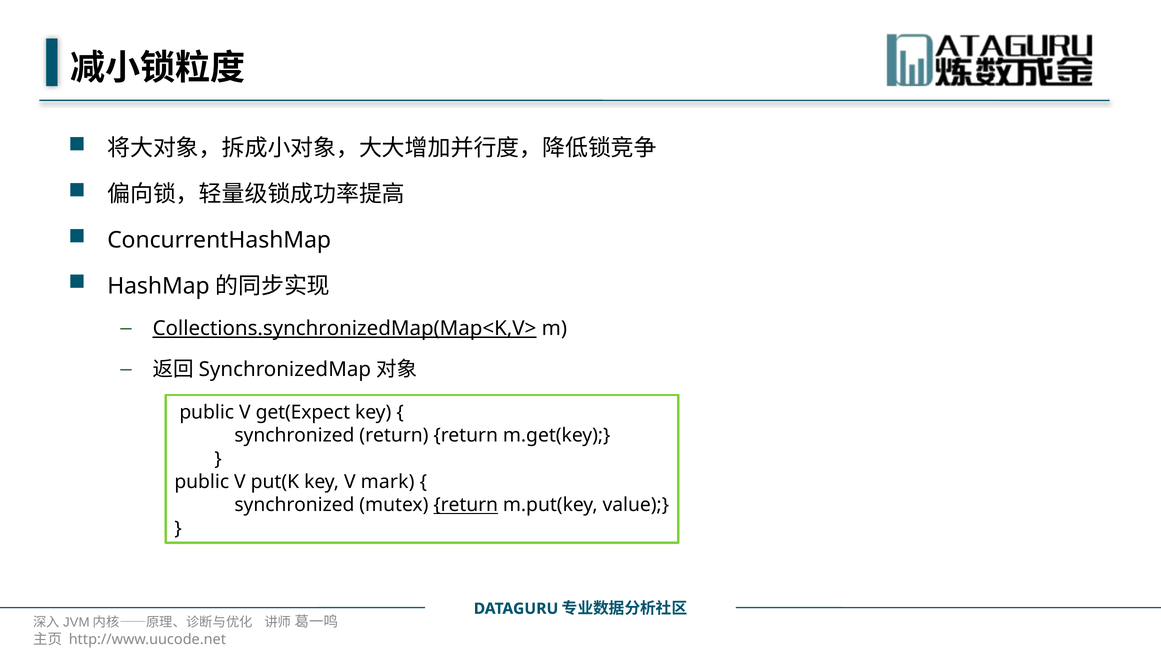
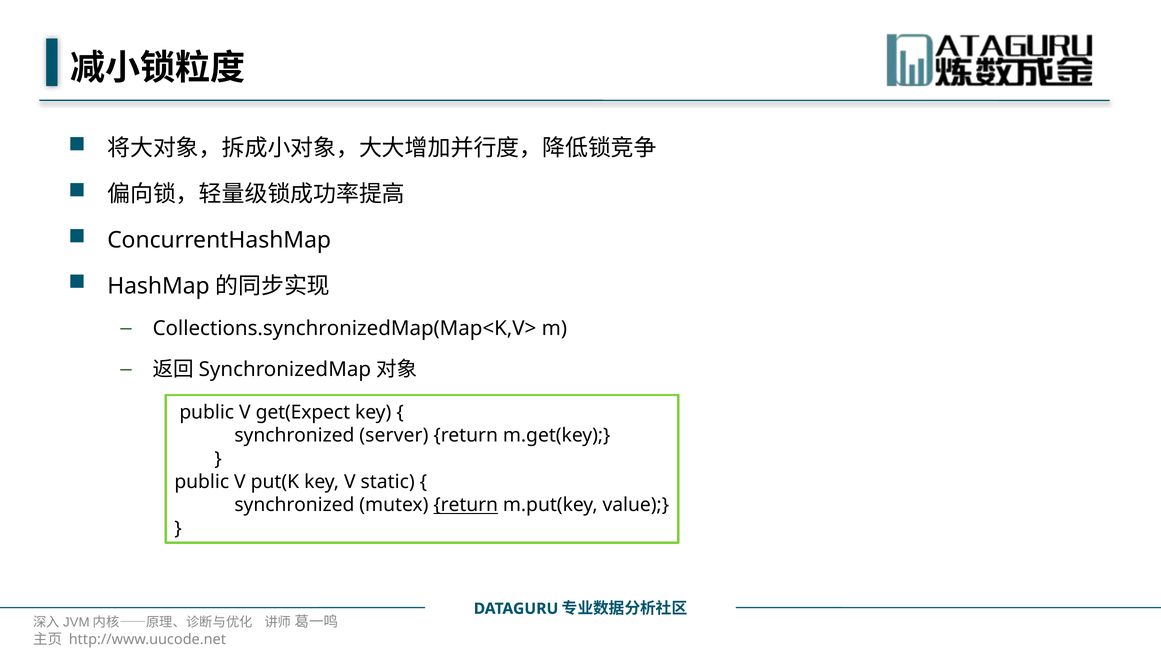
Collections.synchronizedMap(Map<K,V> underline: present -> none (345, 328)
synchronized return: return -> server (394, 435)
mark: mark -> static (388, 481)
